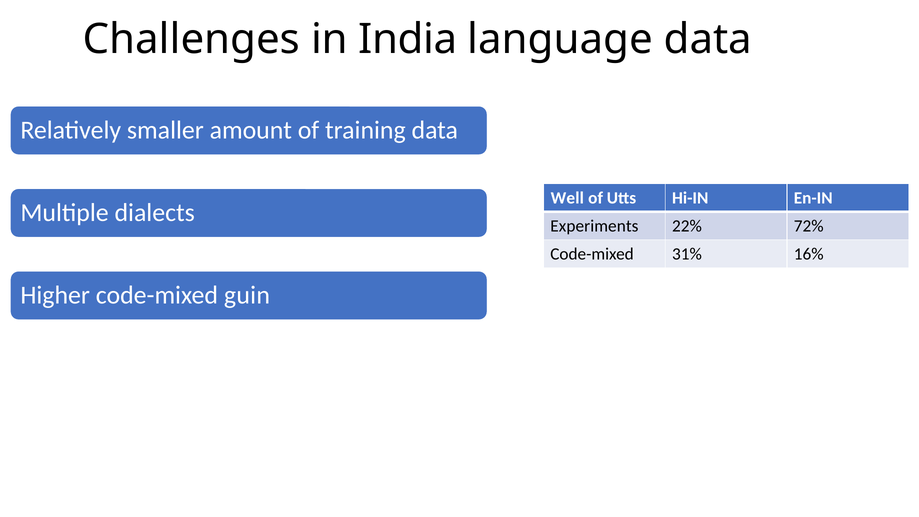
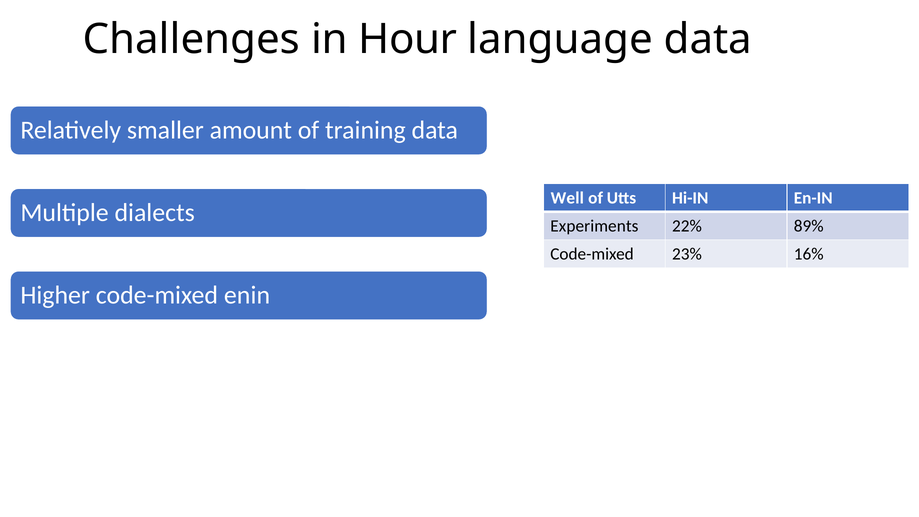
India: India -> Hour (408, 39)
72%: 72% -> 89% (809, 226)
31%: 31% -> 23% (687, 254)
guin: guin -> enin (247, 295)
